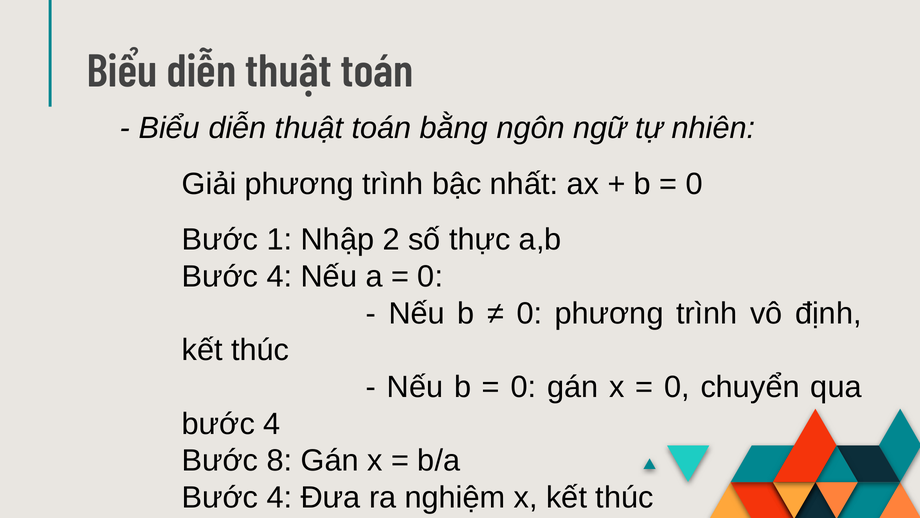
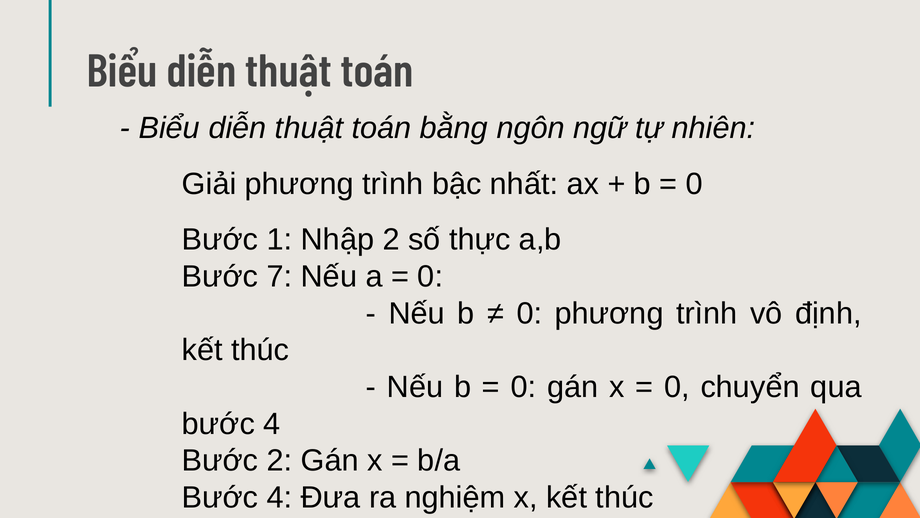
4: 4 -> 7 (280, 276)
Bước 8: 8 -> 2 (280, 460)
